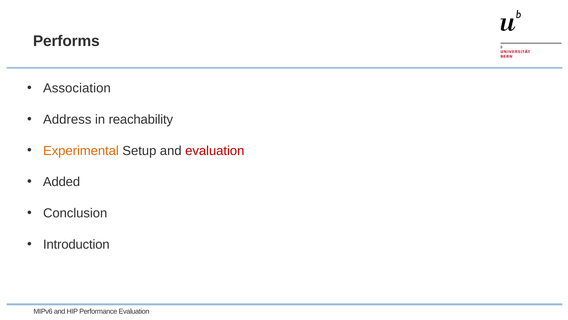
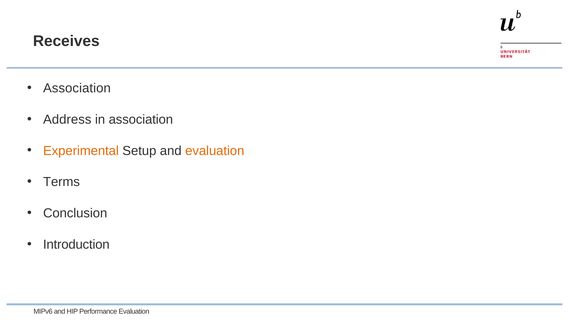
Performs: Performs -> Receives (66, 41)
in reachability: reachability -> association (141, 119)
evaluation colour: red -> orange (215, 150)
Added: Added -> Terms (61, 182)
